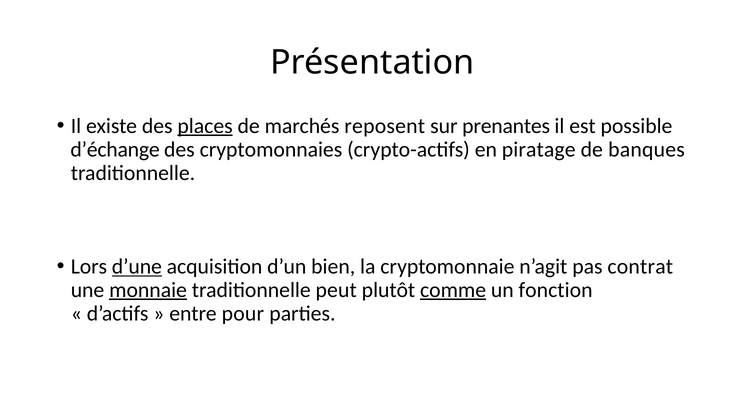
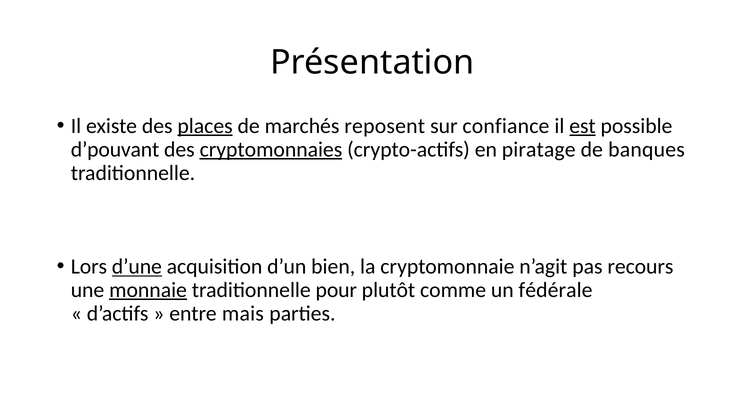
prenantes: prenantes -> confiance (506, 126)
est underline: none -> present (582, 126)
d’échange: d’échange -> d’pouvant (115, 149)
cryptomonnaies underline: none -> present (271, 149)
contrat: contrat -> recours (640, 267)
peut: peut -> pour (336, 290)
comme underline: present -> none (453, 290)
fonction: fonction -> fédérale (556, 290)
pour: pour -> mais (243, 314)
